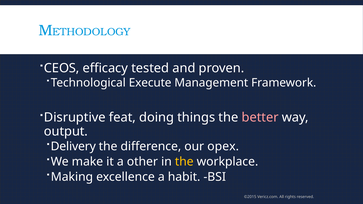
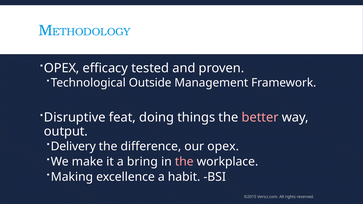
CEOS: CEOS -> OPEX (62, 68)
Execute: Execute -> Outside (150, 83)
other: other -> bring (142, 162)
the colour: yellow -> pink (184, 162)
